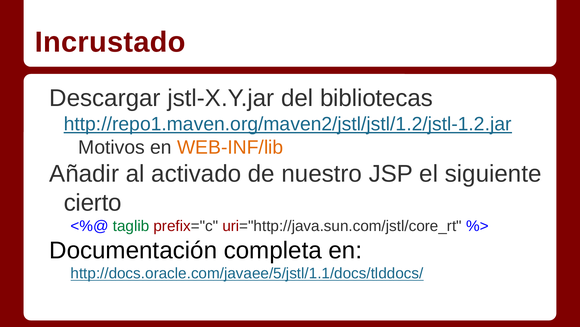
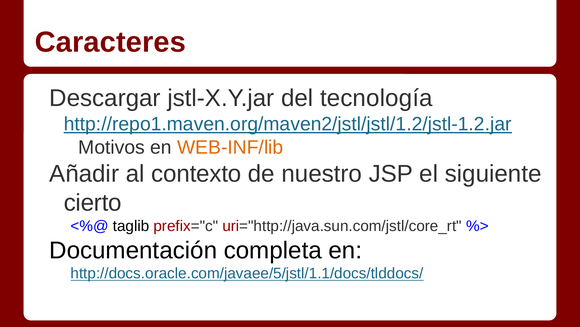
Incrustado: Incrustado -> Caracteres (110, 42)
bibliotecas: bibliotecas -> tecnología (376, 98)
activado: activado -> contexto (196, 174)
taglib colour: green -> black (131, 226)
